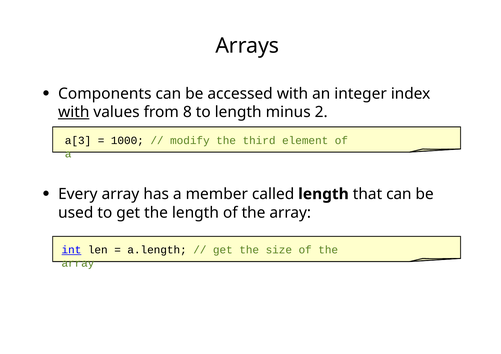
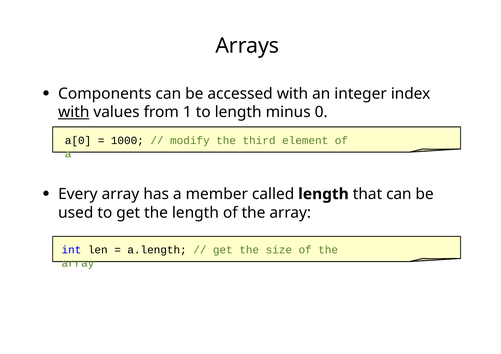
8: 8 -> 1 (187, 112)
2: 2 -> 0 (321, 112)
a[3: a[3 -> a[0 (78, 141)
int underline: present -> none (71, 250)
